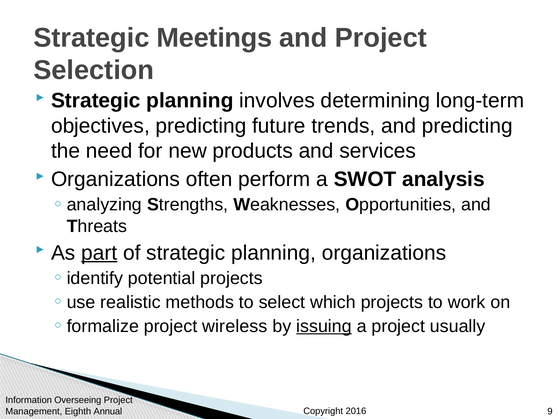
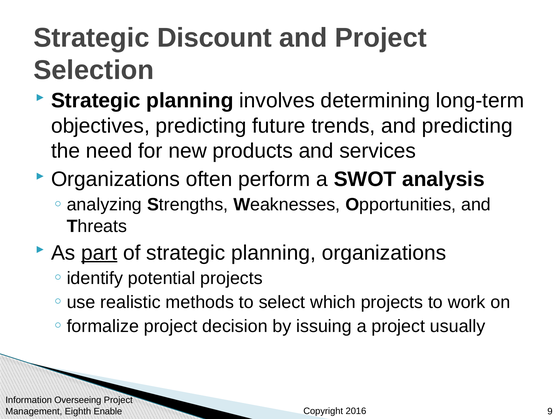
Meetings: Meetings -> Discount (214, 38)
wireless: wireless -> decision (235, 326)
issuing underline: present -> none (324, 326)
Annual: Annual -> Enable (108, 411)
